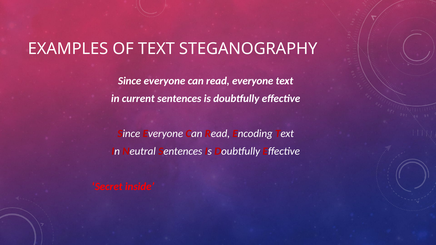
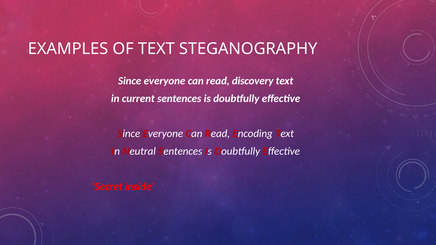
read everyone: everyone -> discovery (253, 81)
